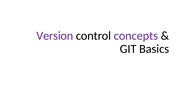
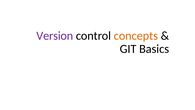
concepts colour: purple -> orange (136, 36)
